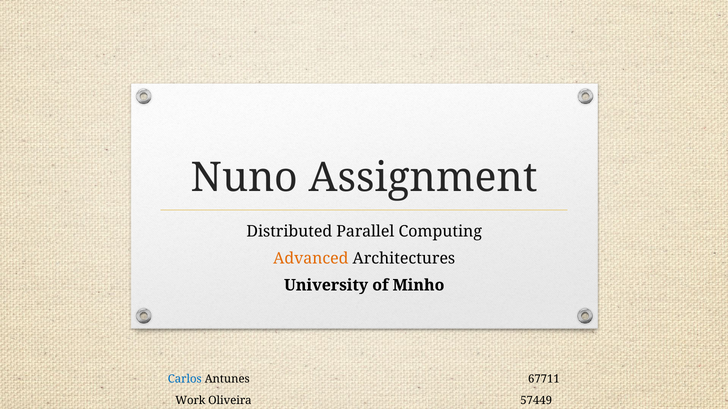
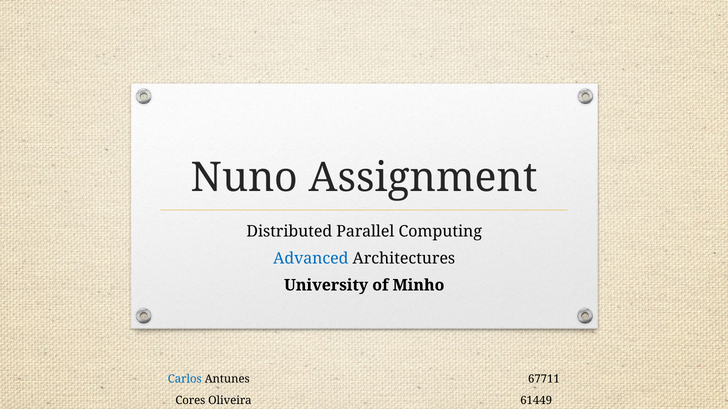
Advanced colour: orange -> blue (311, 259)
Work: Work -> Cores (190, 401)
57449: 57449 -> 61449 (536, 401)
